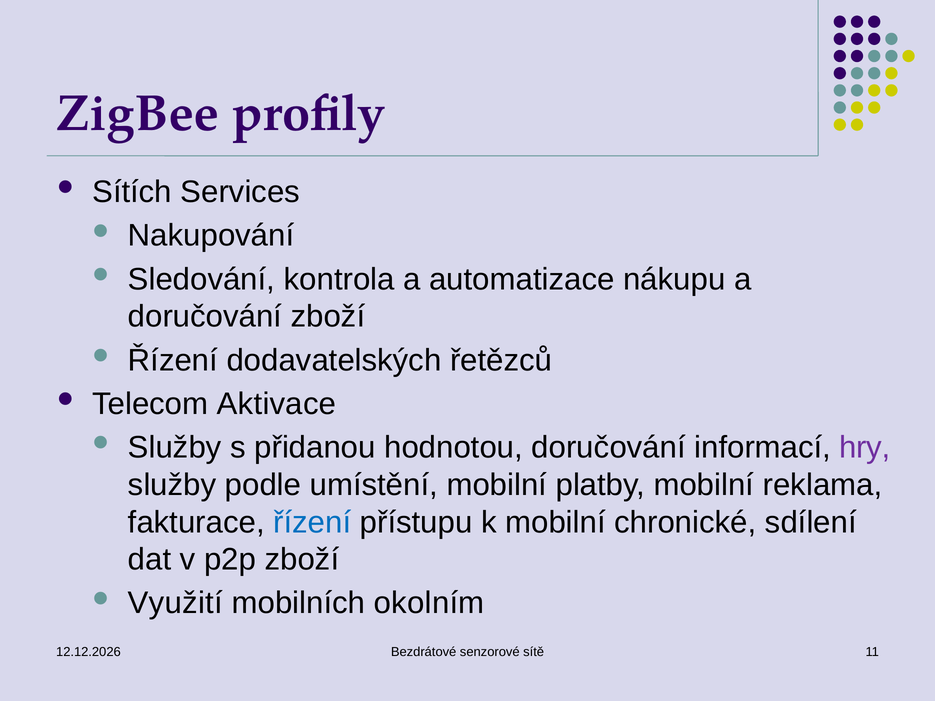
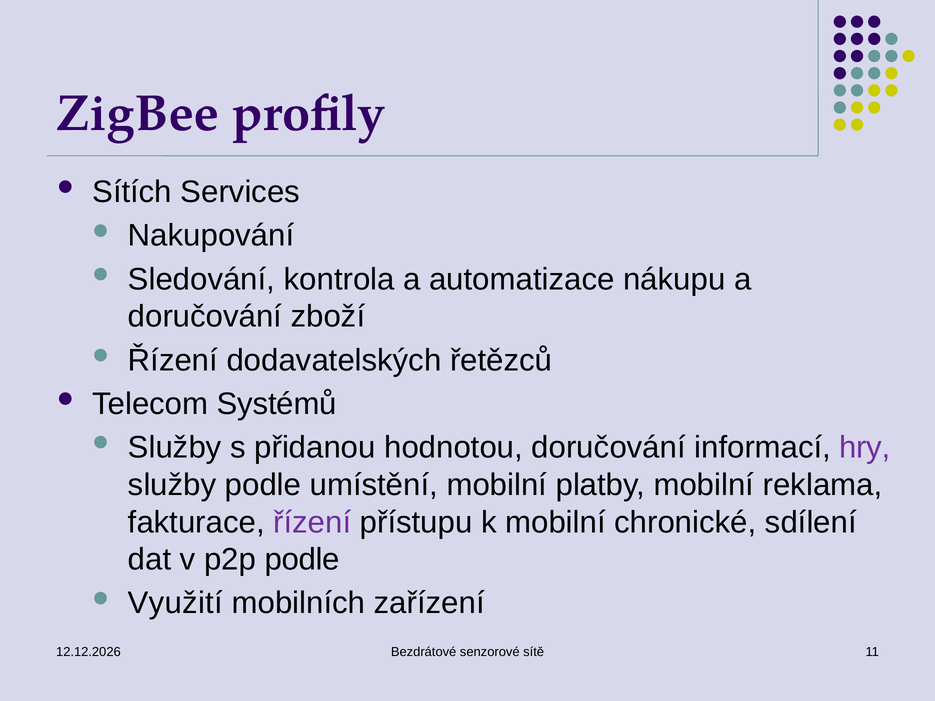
Aktivace: Aktivace -> Systémů (277, 404)
řízení colour: blue -> purple (312, 522)
p2p zboží: zboží -> podle (302, 560)
okolním: okolním -> zařízení (429, 603)
